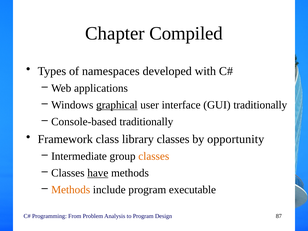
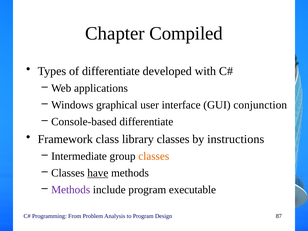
of namespaces: namespaces -> differentiate (111, 71)
graphical underline: present -> none (117, 105)
GUI traditionally: traditionally -> conjunction (260, 105)
Console-based traditionally: traditionally -> differentiate (146, 122)
opportunity: opportunity -> instructions (236, 139)
Methods colour: orange -> purple (71, 190)
